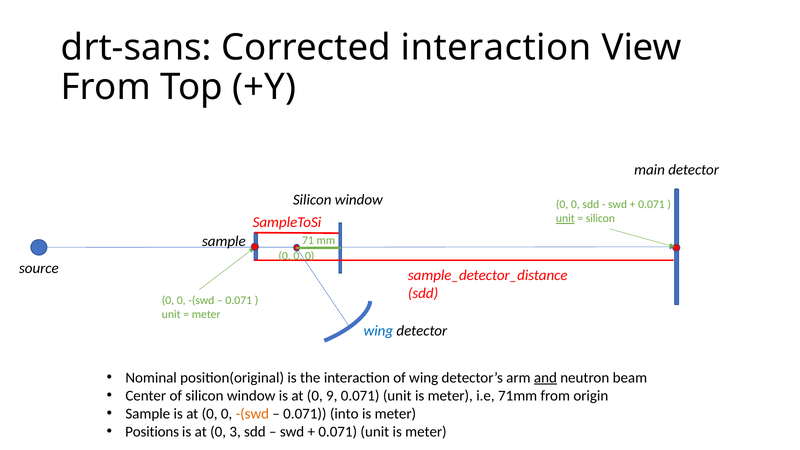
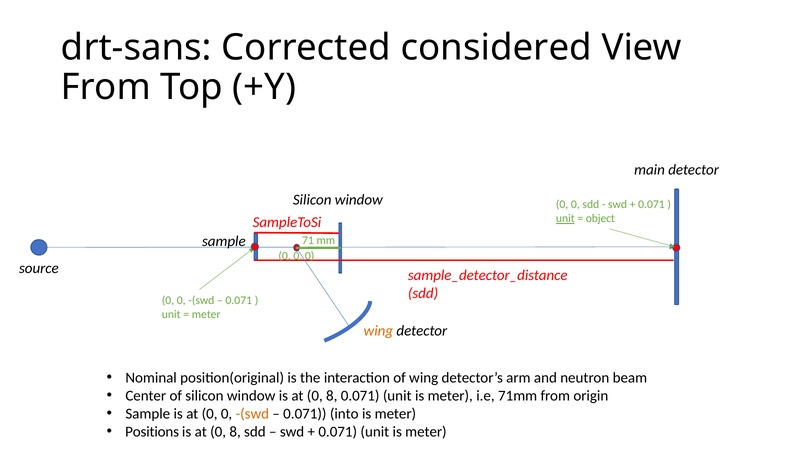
Corrected interaction: interaction -> considered (496, 47)
silicon: silicon -> object (600, 218)
wing colour: blue -> orange (378, 331)
and underline: present -> none (545, 378)
9: 9 -> 8 (332, 396)
3: 3 -> 8 (235, 432)
